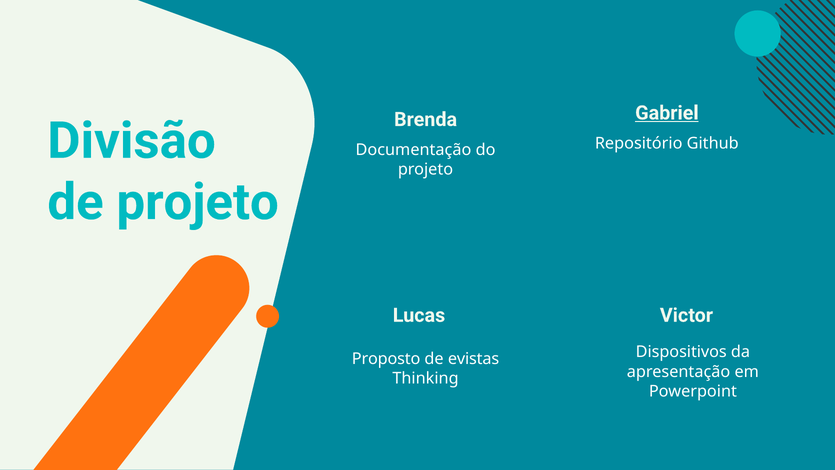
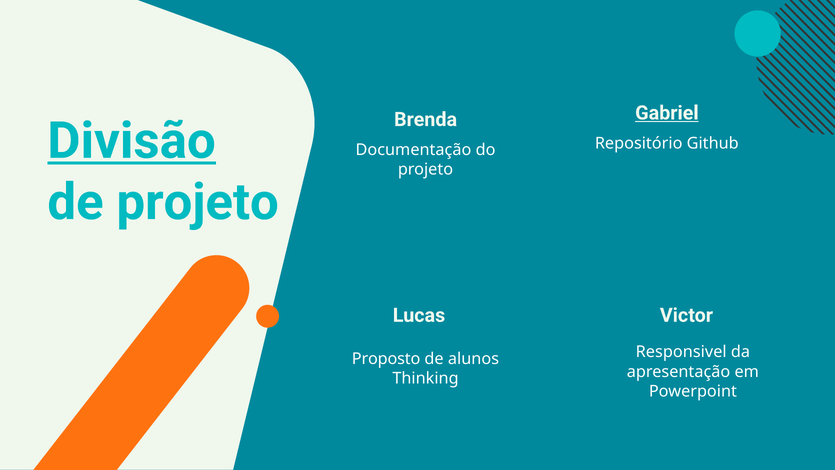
Divisão underline: none -> present (132, 141)
Dispositivos: Dispositivos -> Responsivel (681, 352)
evistas: evistas -> alunos (473, 358)
